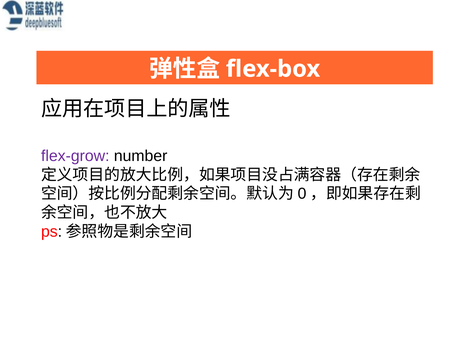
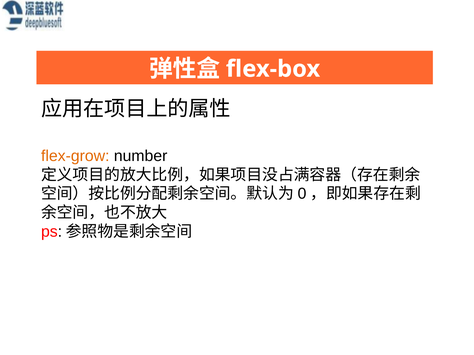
flex-grow colour: purple -> orange (75, 156)
